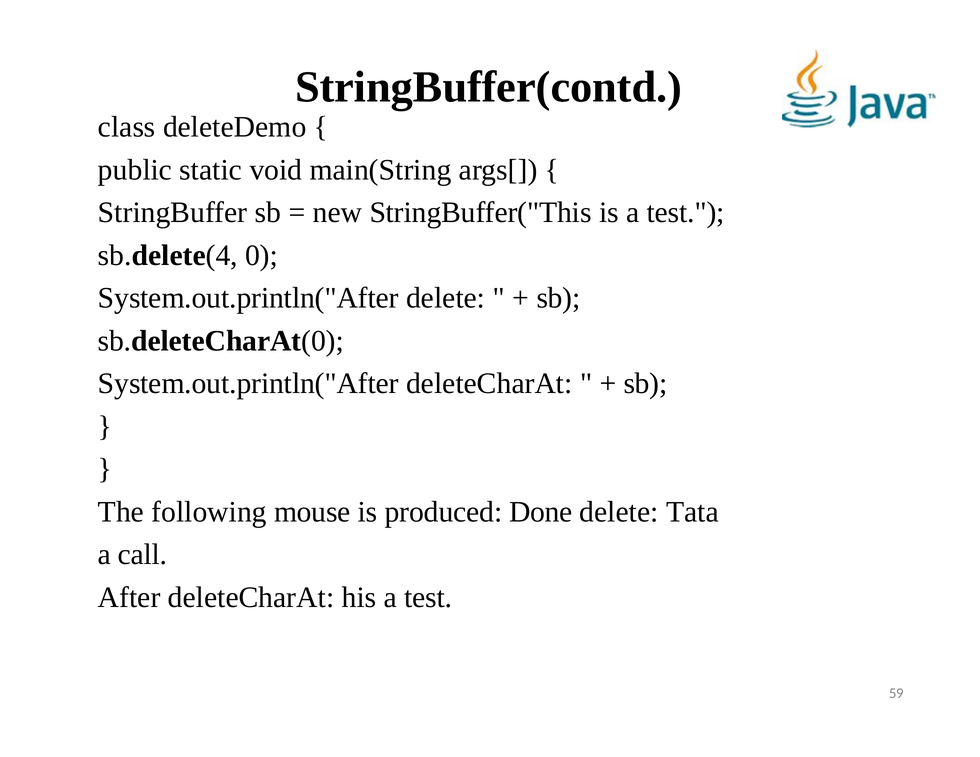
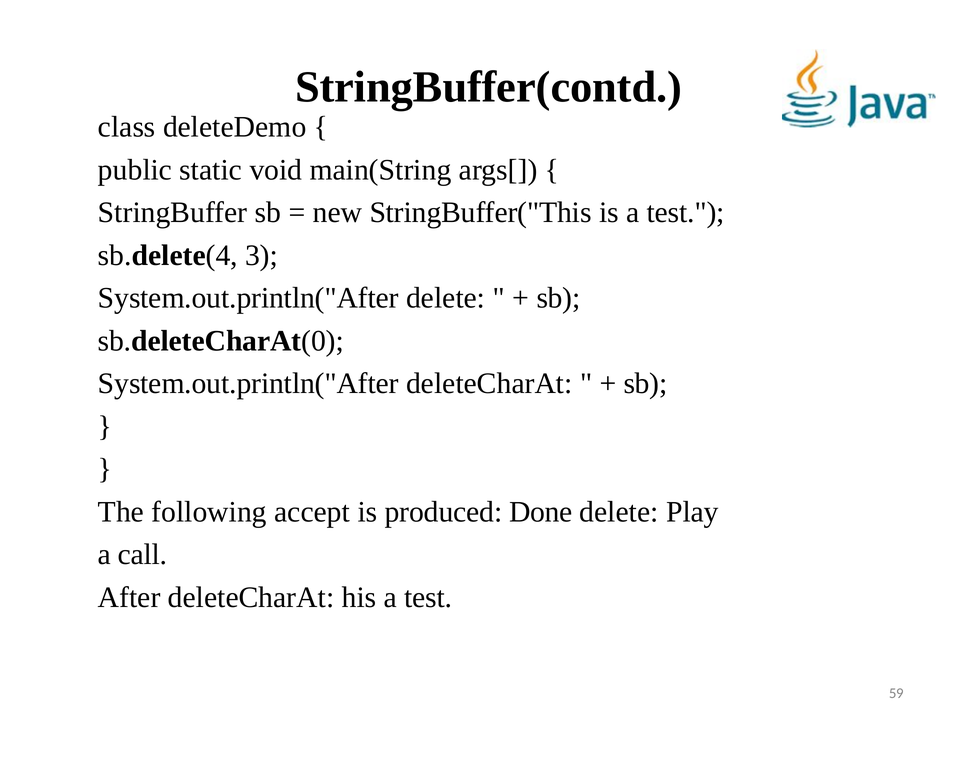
0: 0 -> 3 (261, 256)
mouse: mouse -> accept (312, 512)
Tata: Tata -> Play (692, 512)
